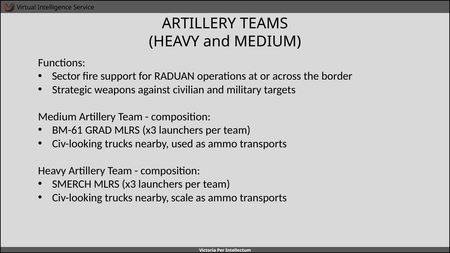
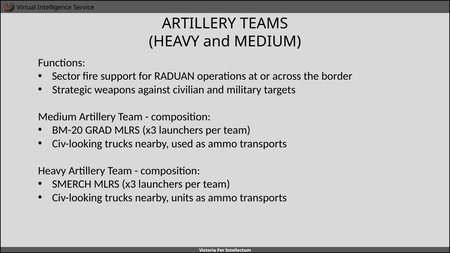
BM-61: BM-61 -> BM-20 (67, 130)
scale: scale -> units (182, 198)
